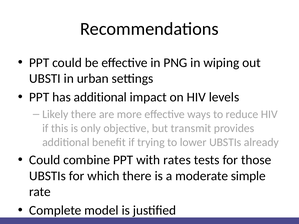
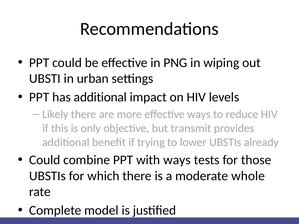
with rates: rates -> ways (177, 160)
simple: simple -> whole (248, 176)
